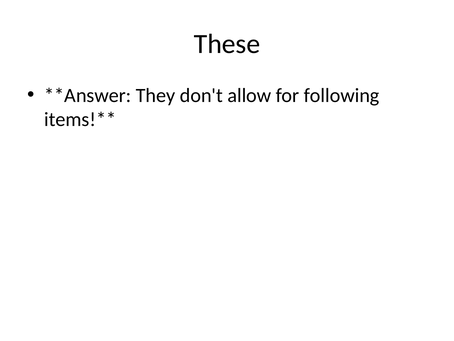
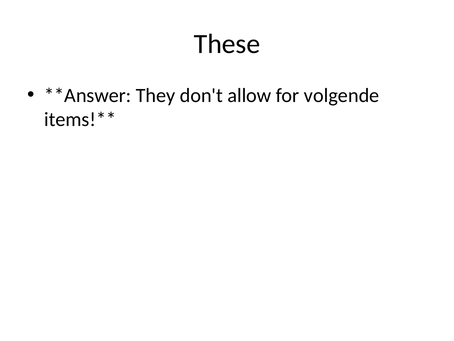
following: following -> volgende (342, 95)
